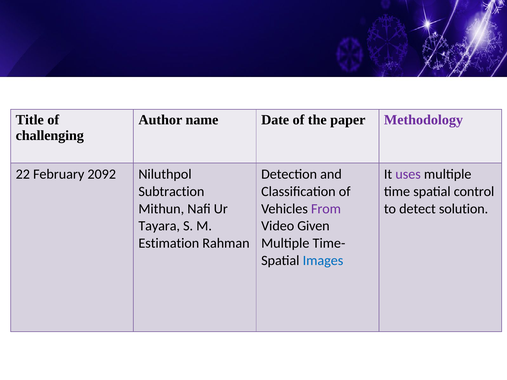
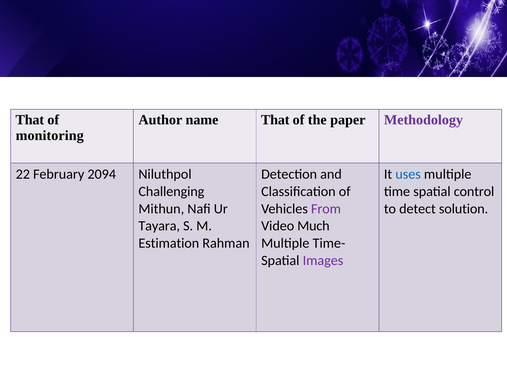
Title: Title -> That (30, 120)
name Date: Date -> That (275, 120)
challenging: challenging -> monitoring (50, 136)
2092: 2092 -> 2094 (102, 174)
uses colour: purple -> blue (408, 174)
Subtraction: Subtraction -> Challenging (171, 192)
Given: Given -> Much (313, 226)
Images colour: blue -> purple (323, 261)
